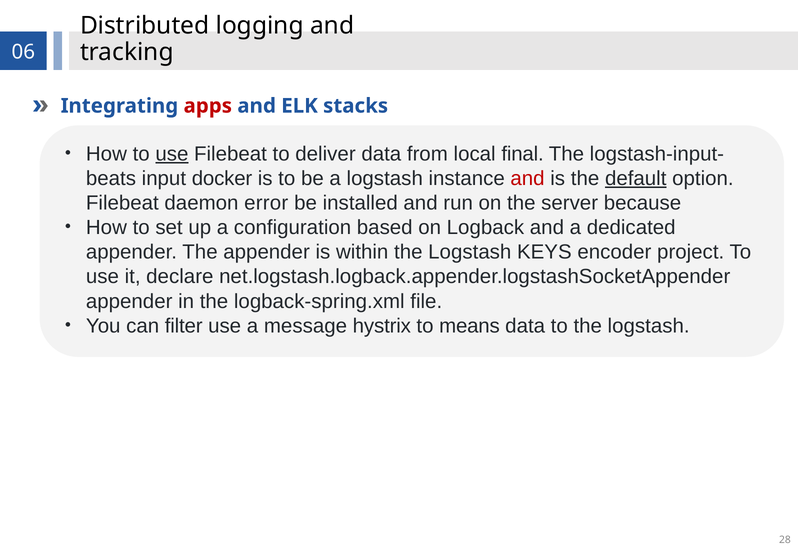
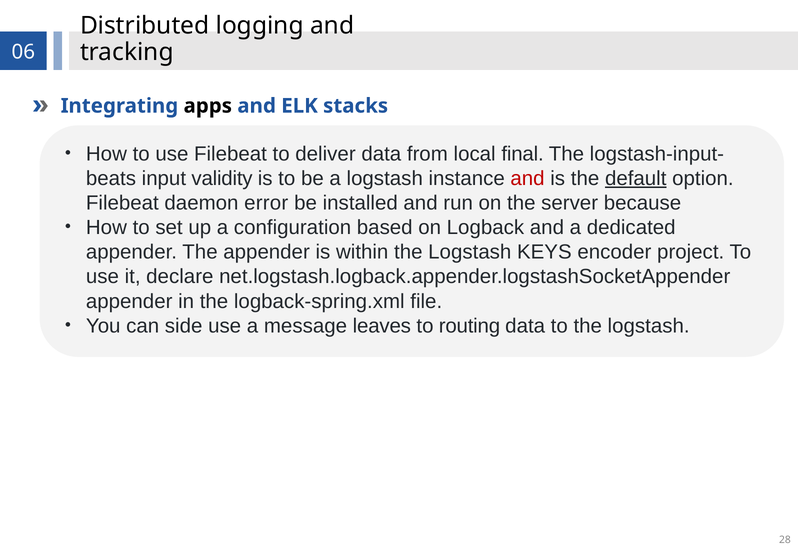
apps colour: red -> black (208, 106)
use underline: present -> none (172, 154)
docker: docker -> validity (222, 179)
filter: filter -> side (184, 326)
hystrix: hystrix -> leaves (382, 326)
means: means -> routing (469, 326)
